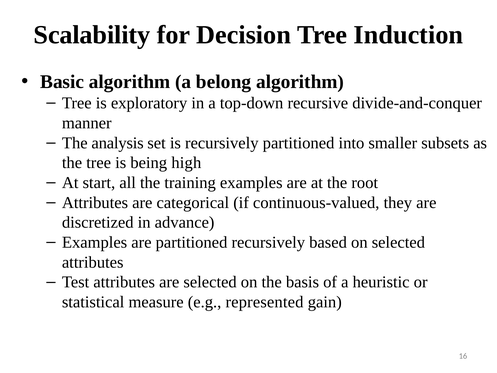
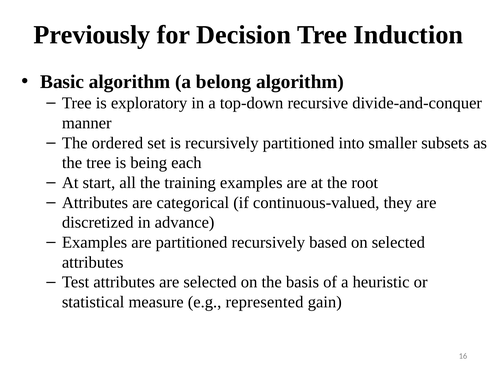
Scalability: Scalability -> Previously (92, 35)
analysis: analysis -> ordered (117, 143)
high: high -> each (186, 163)
